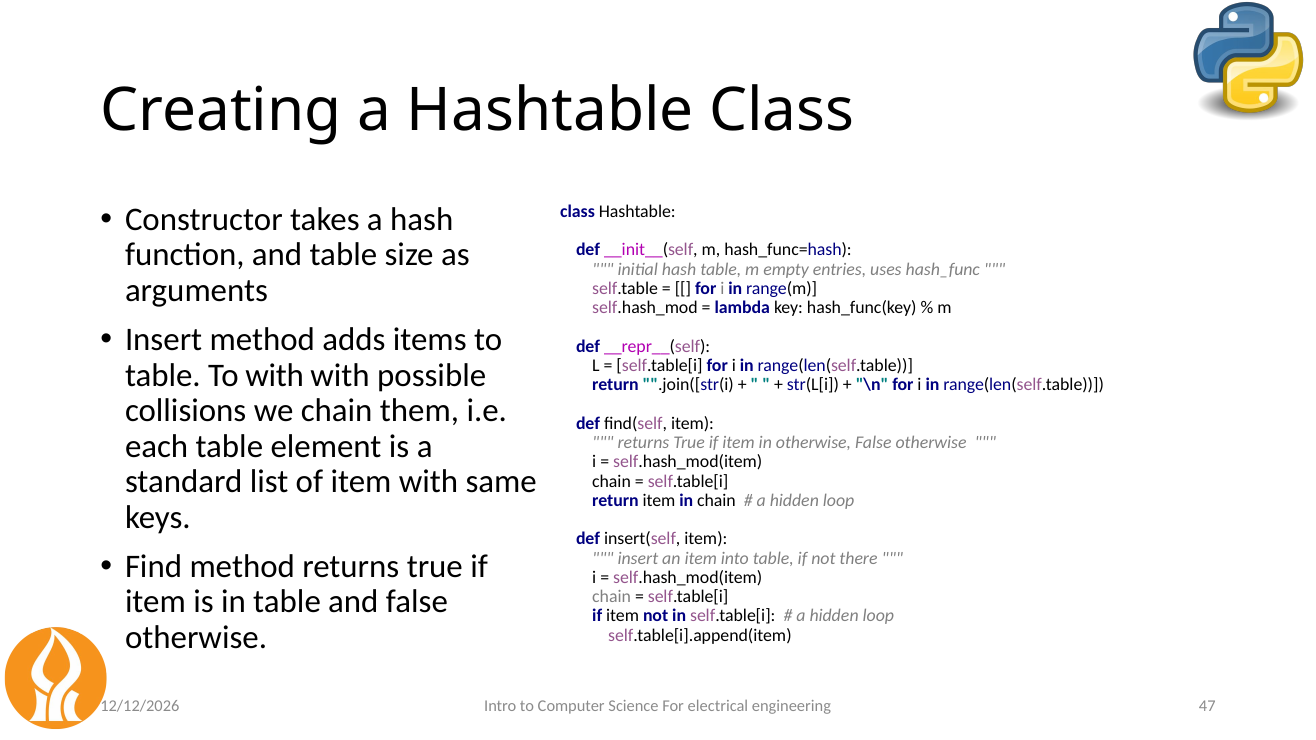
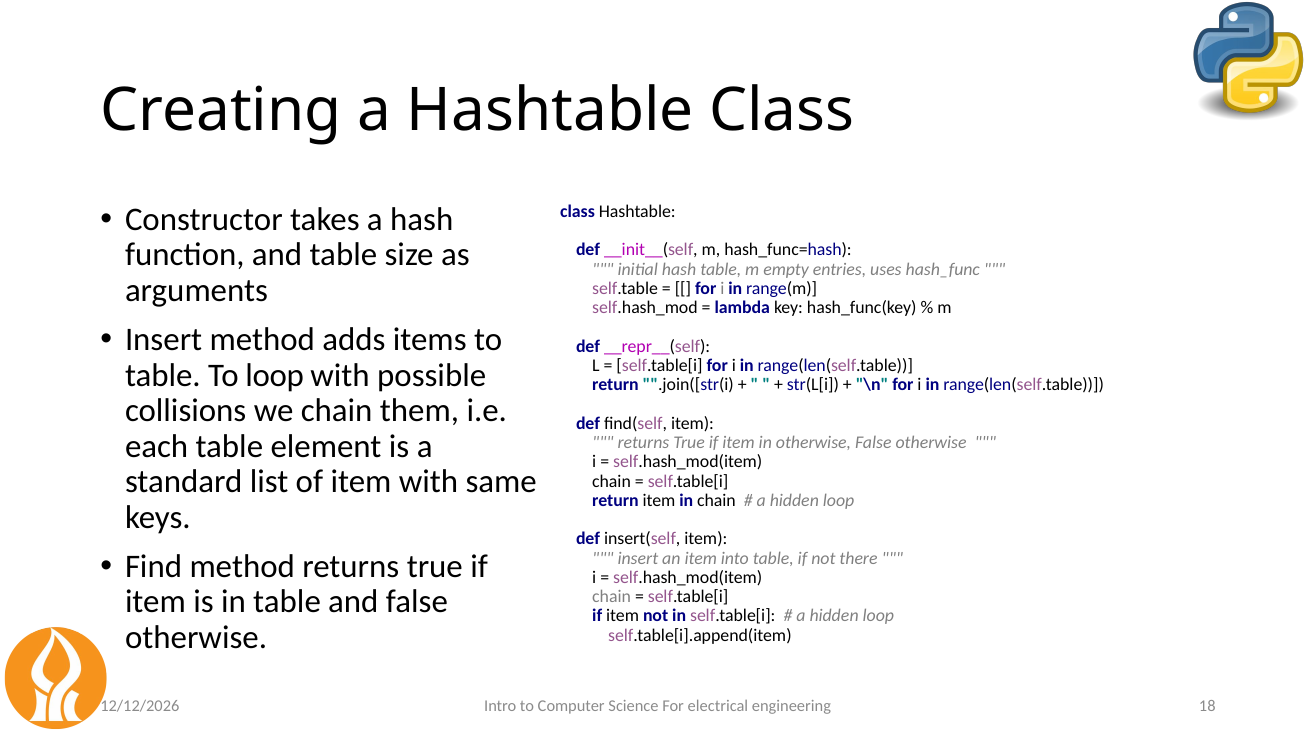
To with: with -> loop (275, 375)
47: 47 -> 18 (1207, 707)
